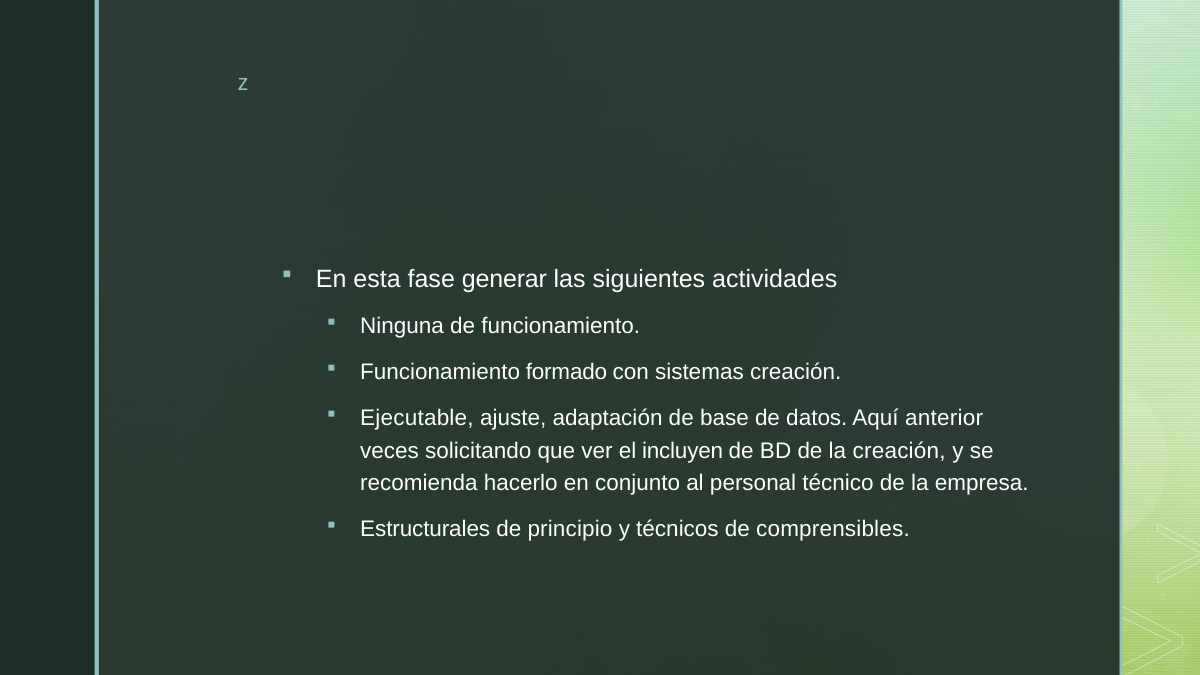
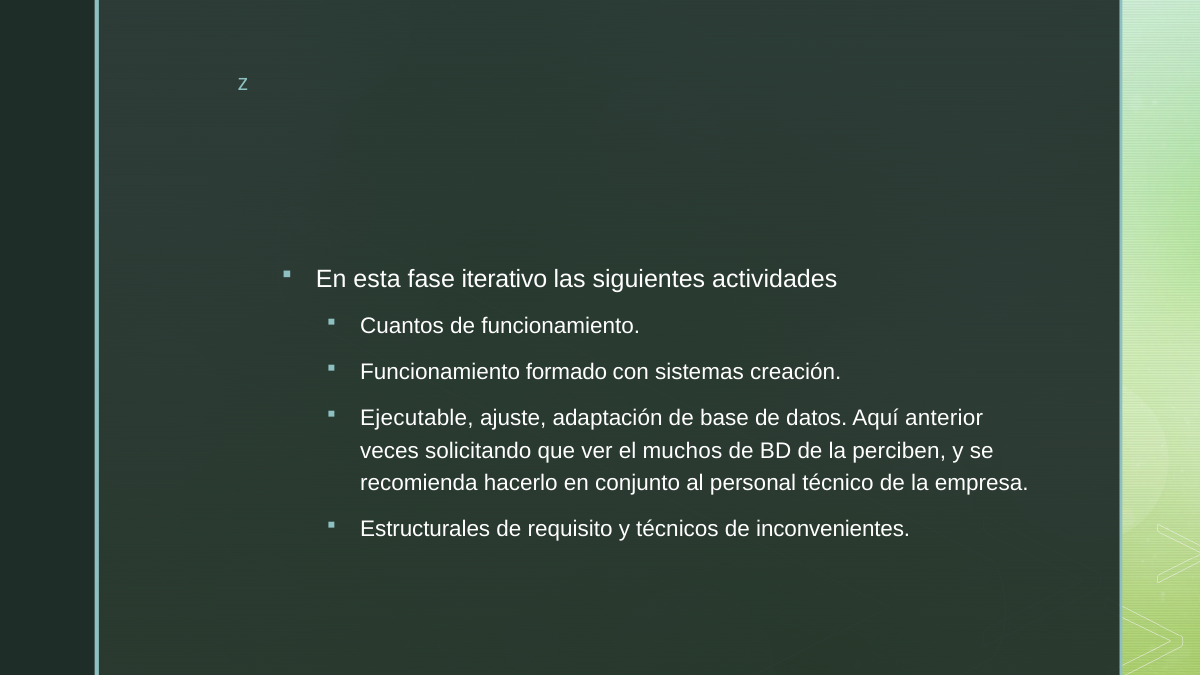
generar: generar -> iterativo (504, 279)
Ninguna: Ninguna -> Cuantos (402, 326)
incluyen: incluyen -> muchos (682, 451)
la creación: creación -> perciben (899, 451)
principio: principio -> requisito (570, 529)
comprensibles: comprensibles -> inconvenientes (833, 529)
